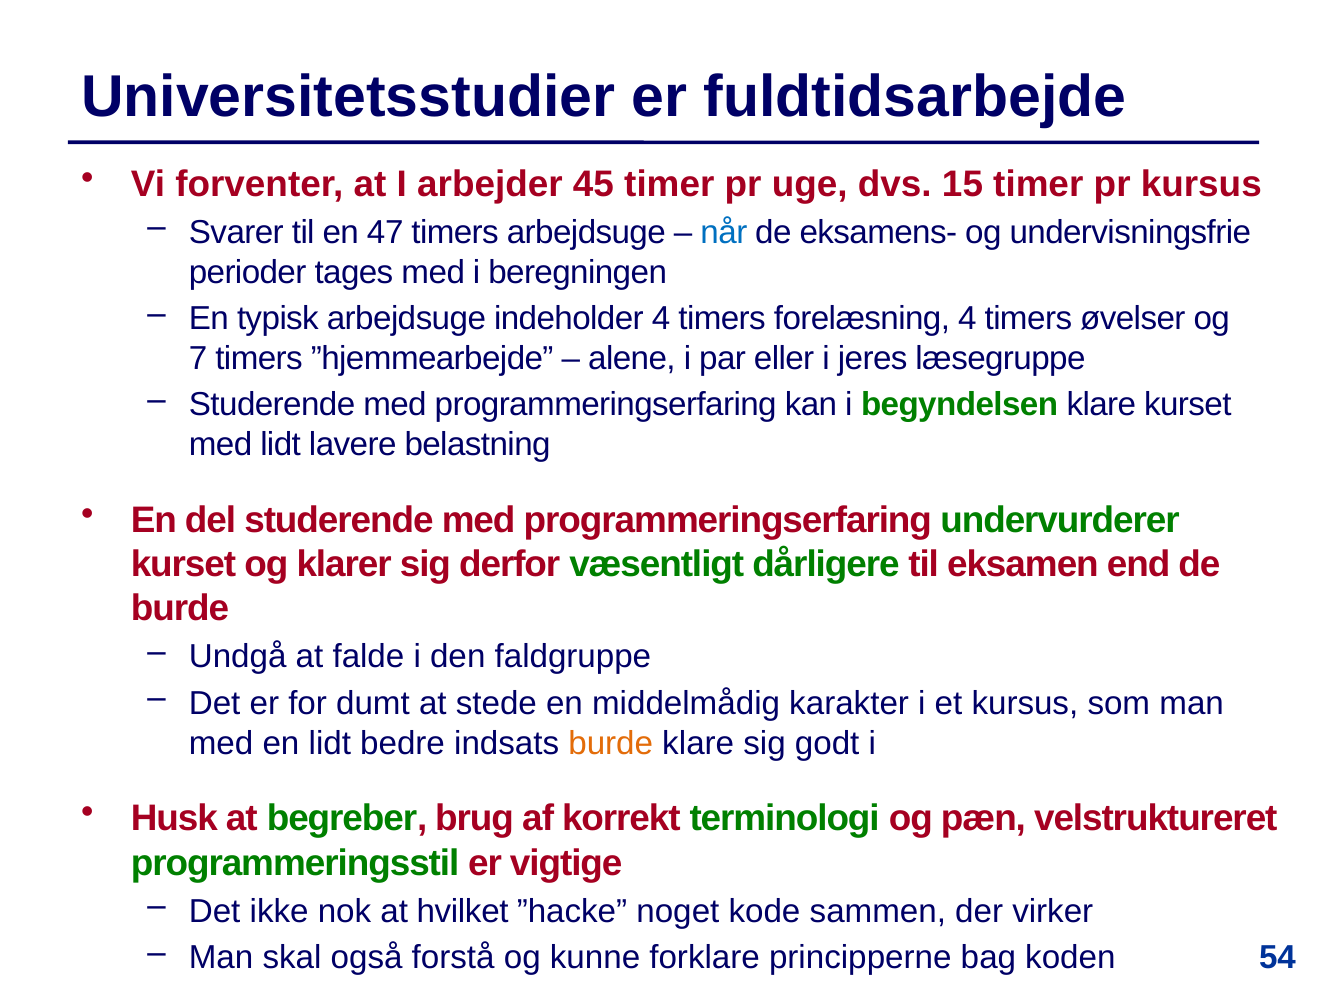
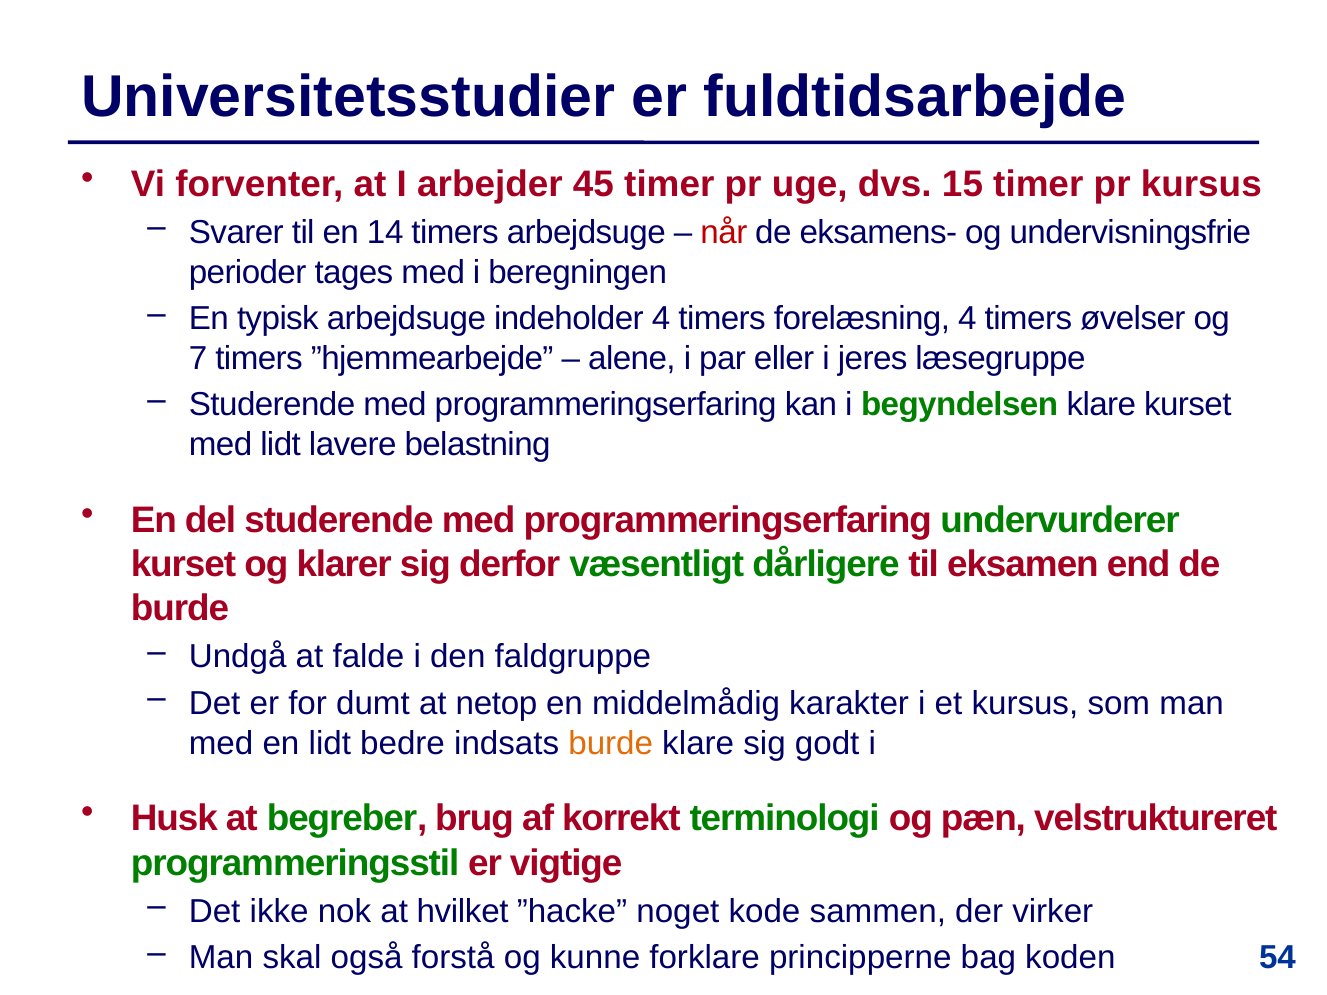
47: 47 -> 14 (385, 233)
når colour: blue -> red (724, 233)
stede: stede -> netop (497, 704)
